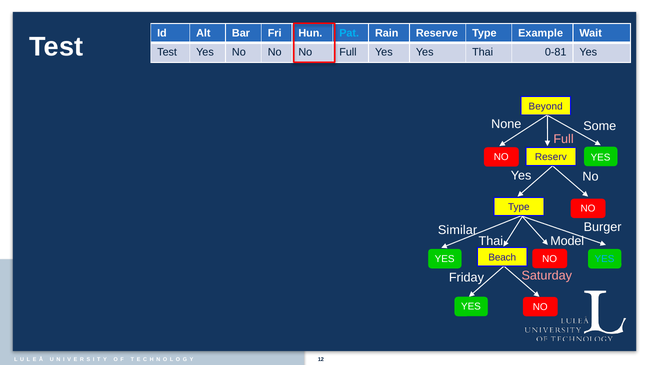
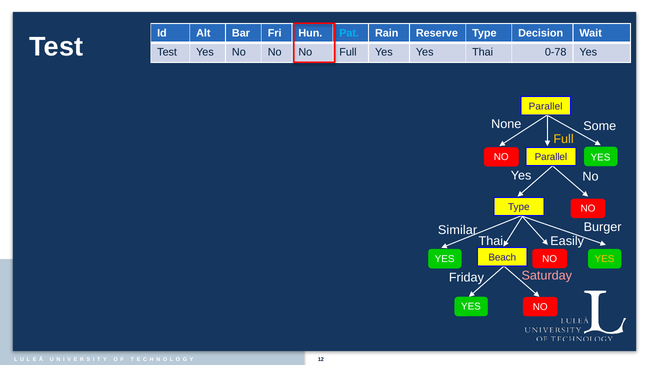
Example: Example -> Decision (541, 33)
0-81: 0-81 -> 0-78 (556, 52)
Beyond: Beyond -> Parallel (546, 106)
Full colour: pink -> yellow (564, 139)
NO Reserv: Reserv -> Parallel (551, 157)
Model: Model -> Easily (567, 241)
YES colour: light blue -> yellow (604, 259)
